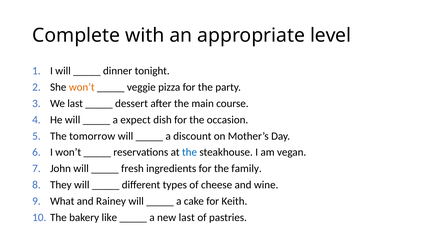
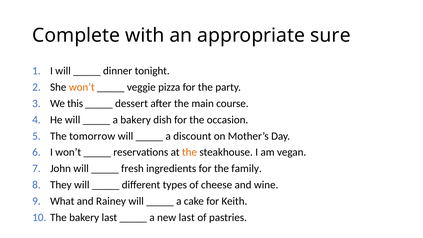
level: level -> sure (330, 36)
We last: last -> this (75, 103)
a expect: expect -> bakery (136, 120)
the colour: blue -> orange (190, 152)
bakery like: like -> last (109, 218)
